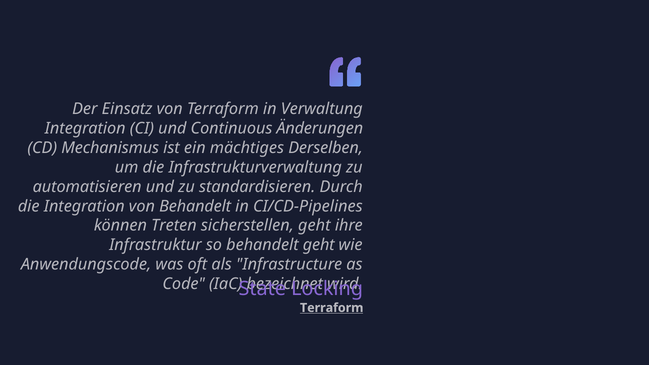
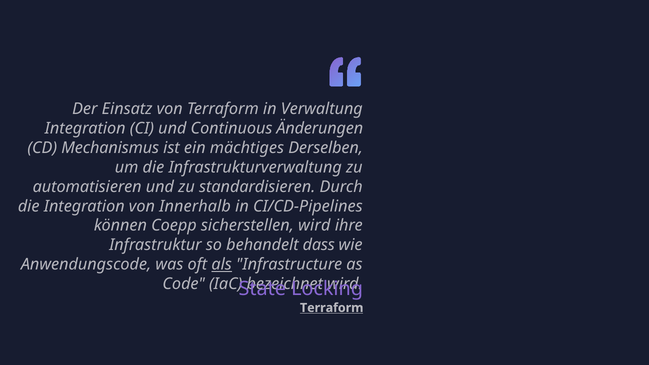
von Behandelt: Behandelt -> Innerhalb (195, 206)
Treten: Treten -> Coepp (174, 226)
sicherstellen geht: geht -> wird (314, 226)
behandelt geht: geht -> dass (319, 245)
als underline: none -> present (222, 265)
